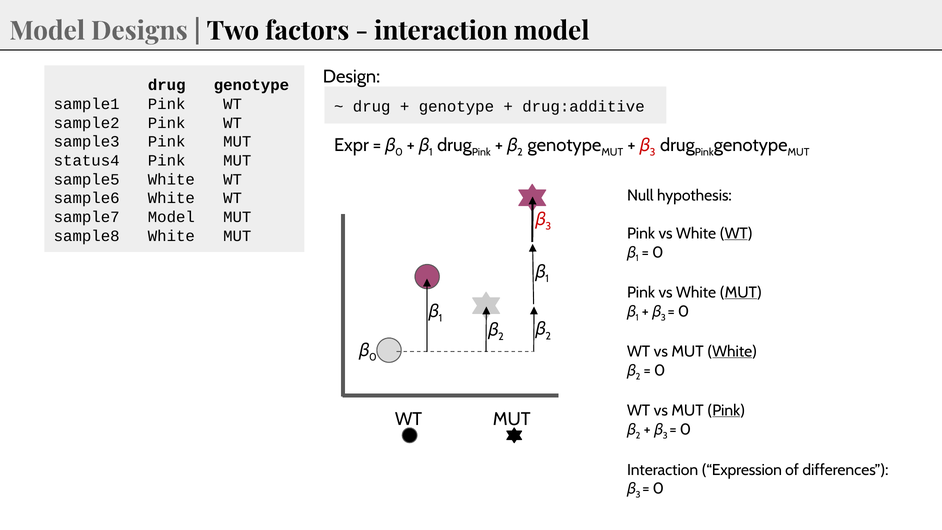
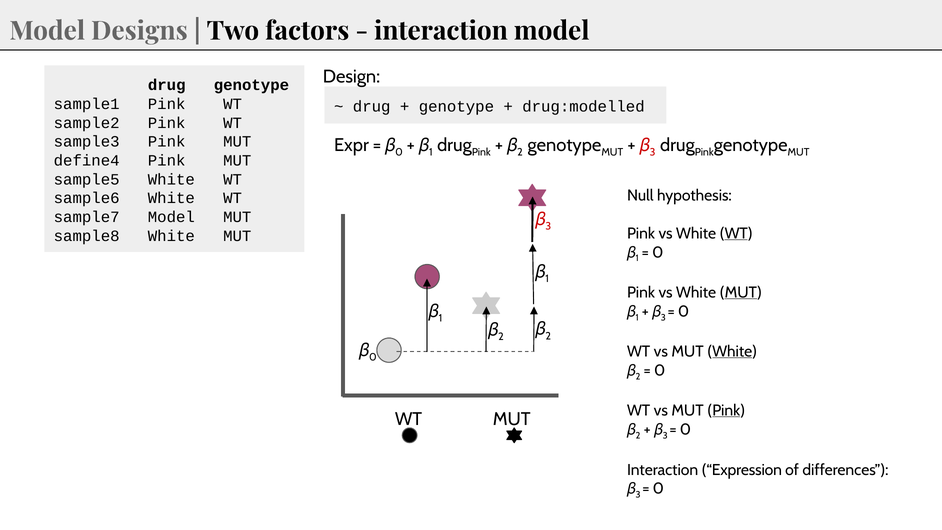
drug:additive: drug:additive -> drug:modelled (583, 106)
status4: status4 -> define4 (87, 161)
